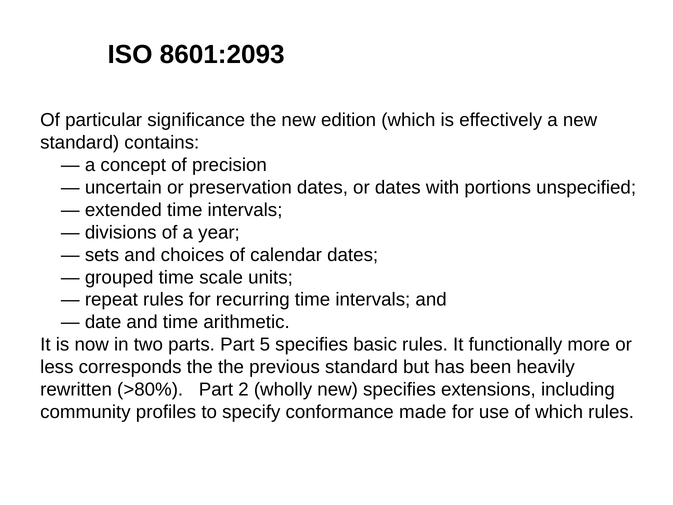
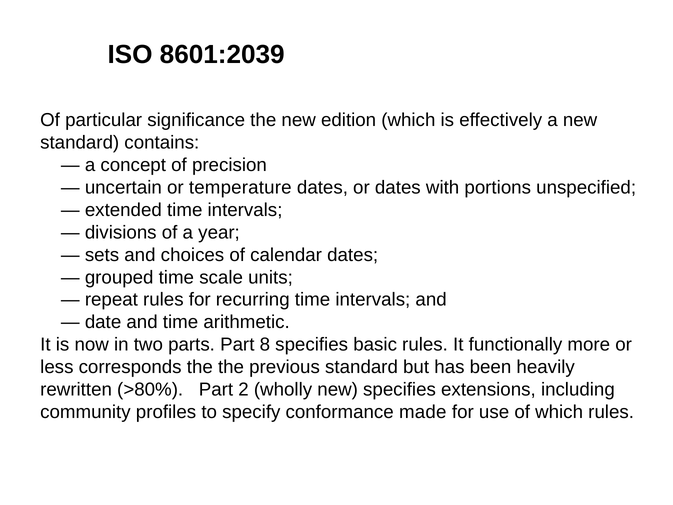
8601:2093: 8601:2093 -> 8601:2039 (222, 55)
preservation: preservation -> temperature (240, 187)
5: 5 -> 8 (265, 345)
